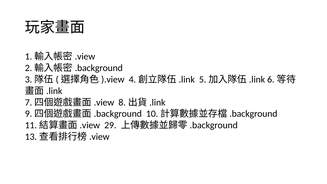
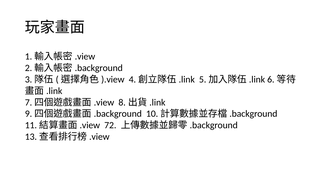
29: 29 -> 72 (110, 125)
